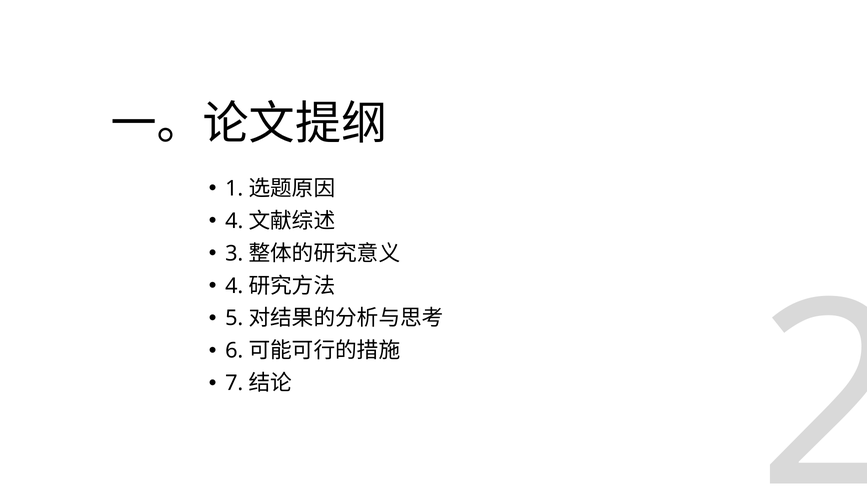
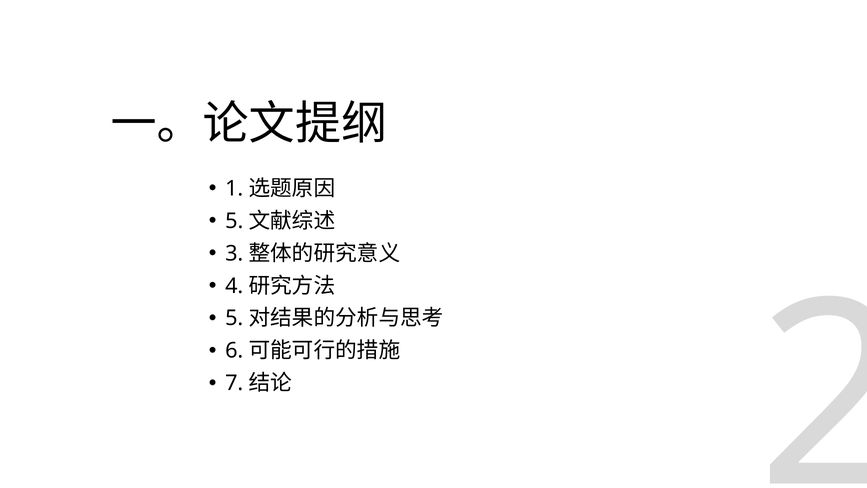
4: 4 -> 5 (234, 221)
